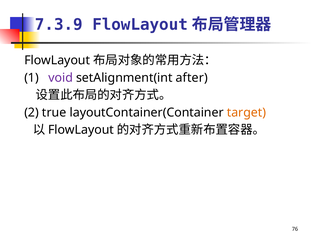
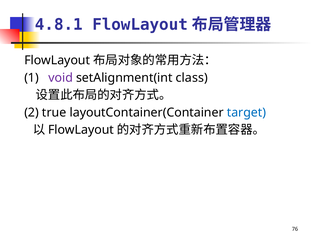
7.3.9: 7.3.9 -> 4.8.1 (59, 24)
after: after -> class (192, 78)
target colour: orange -> blue (246, 112)
